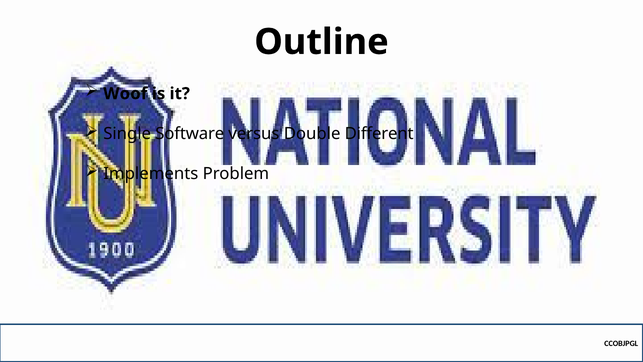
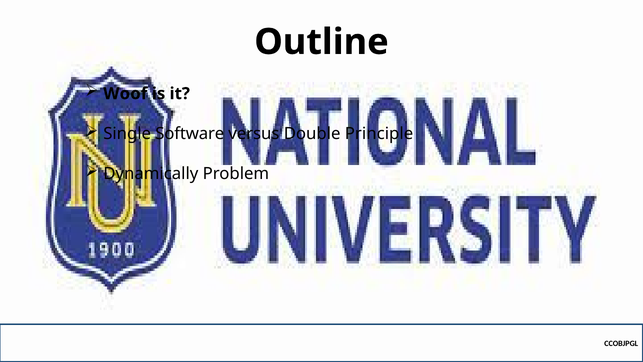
Different: Different -> Principle (379, 134)
Implements: Implements -> Dynamically (151, 174)
